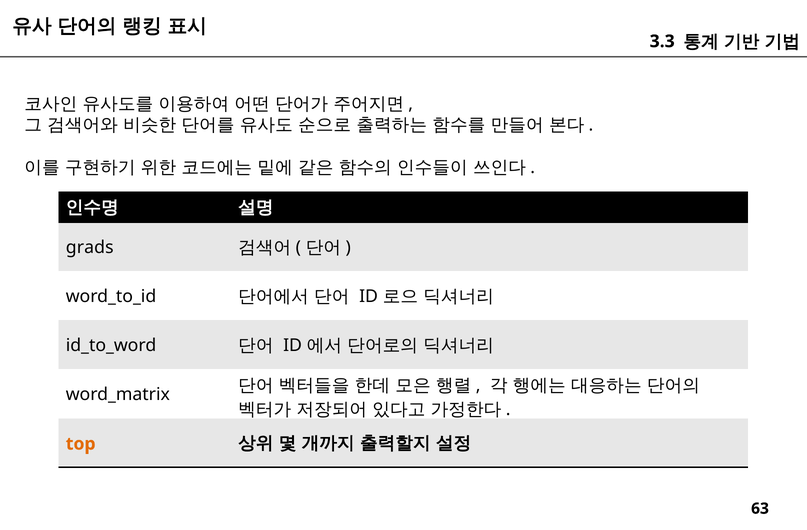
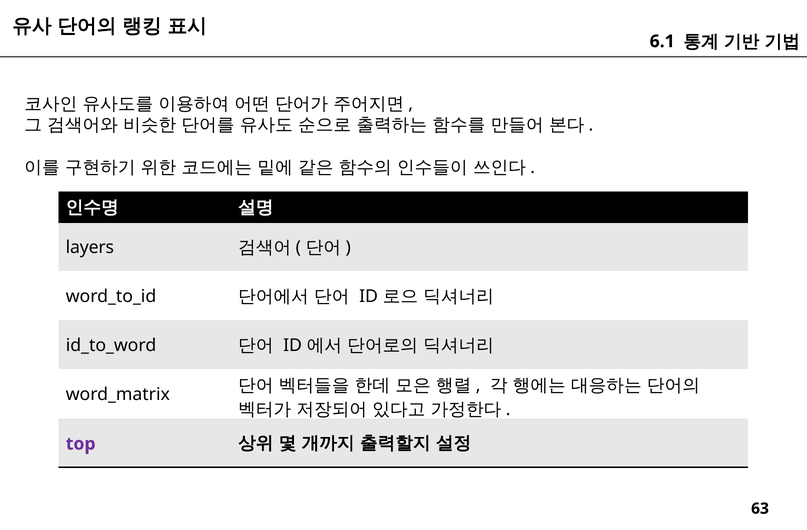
3.3: 3.3 -> 6.1 (662, 41)
grads: grads -> layers (90, 248)
top colour: orange -> purple (81, 444)
